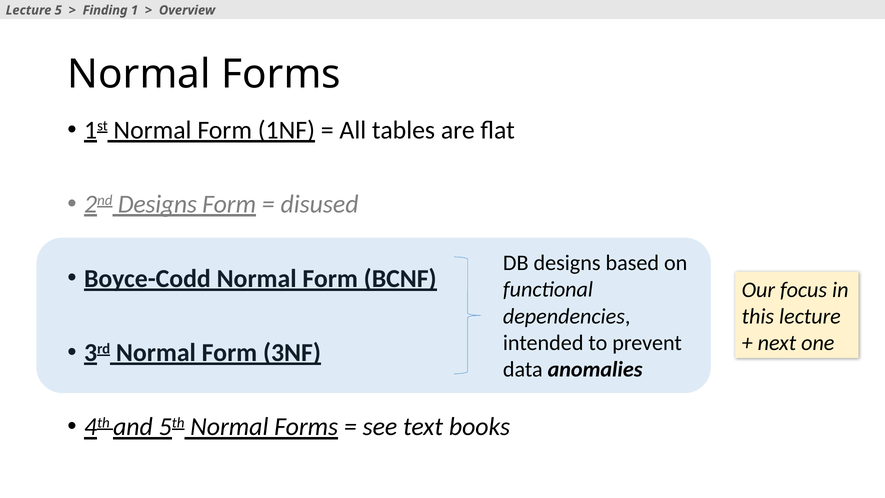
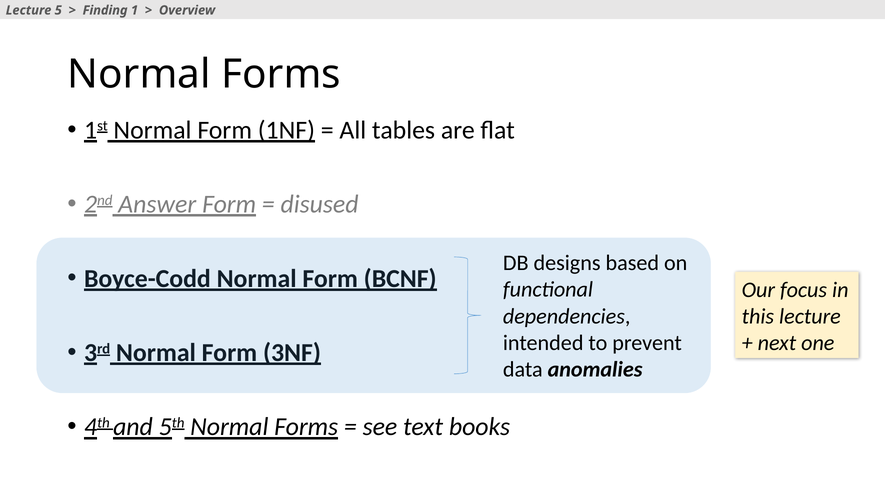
2nd Designs: Designs -> Answer (157, 204)
